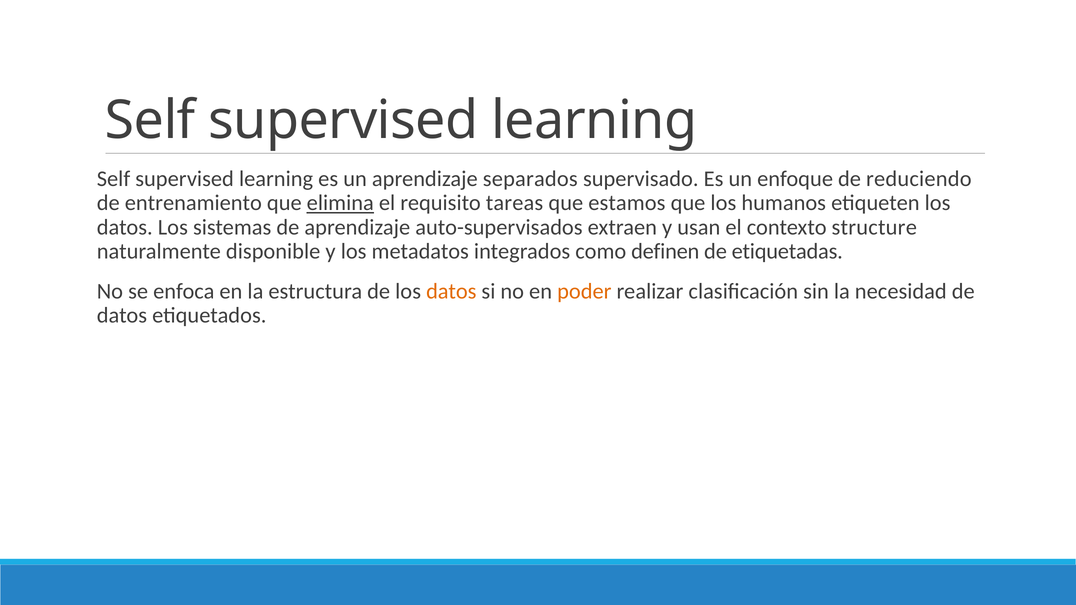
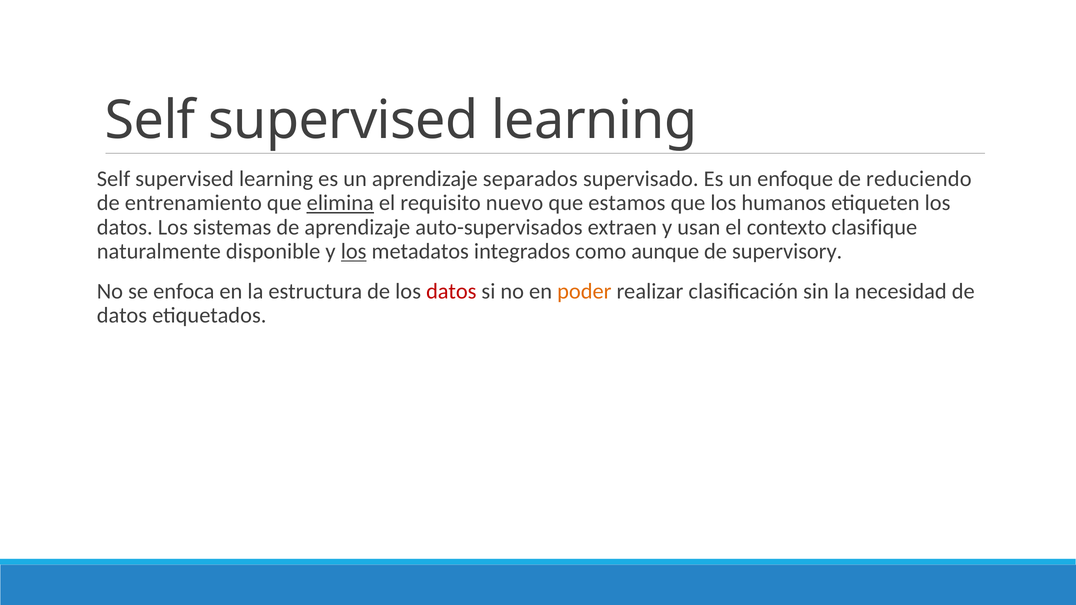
tareas: tareas -> nuevo (515, 203)
structure: structure -> clasifique (874, 227)
los underline: none -> present (354, 252)
definen: definen -> aunque (665, 252)
etiquetadas: etiquetadas -> supervisory (787, 252)
datos colour: orange -> red (451, 291)
